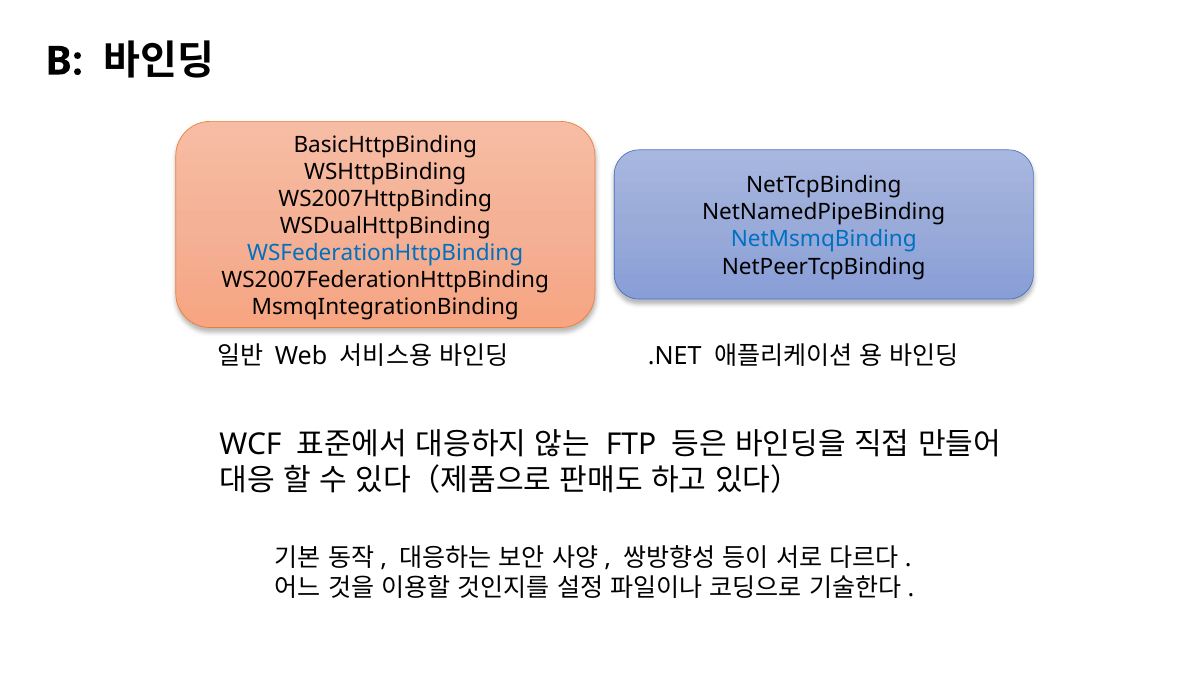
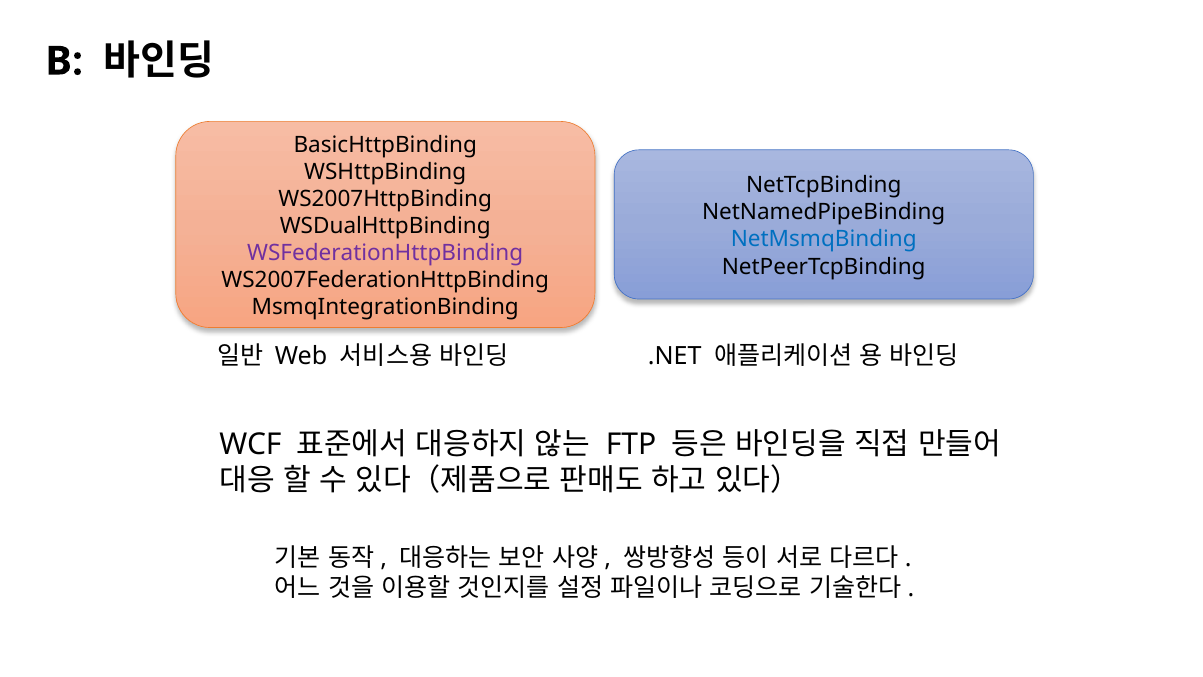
WSFederationHttpBinding colour: blue -> purple (385, 253)
